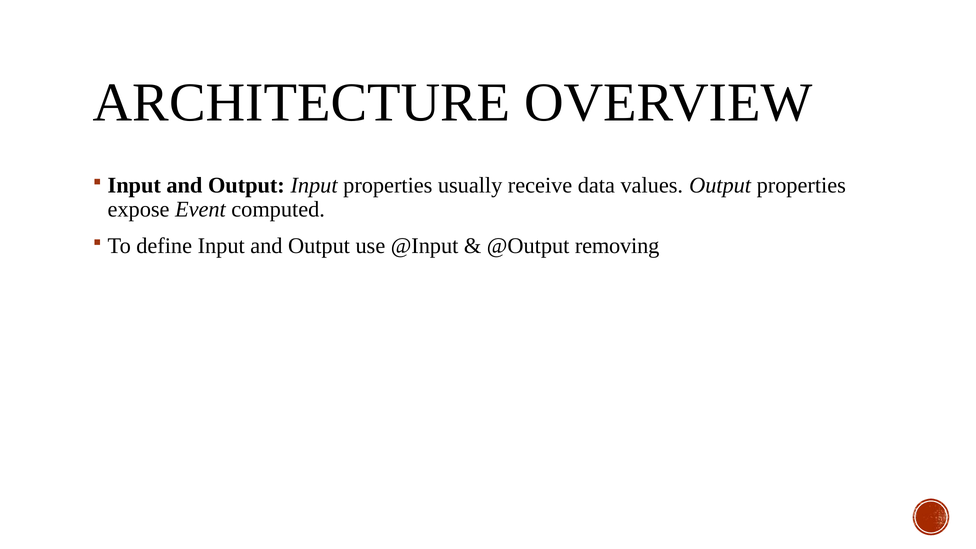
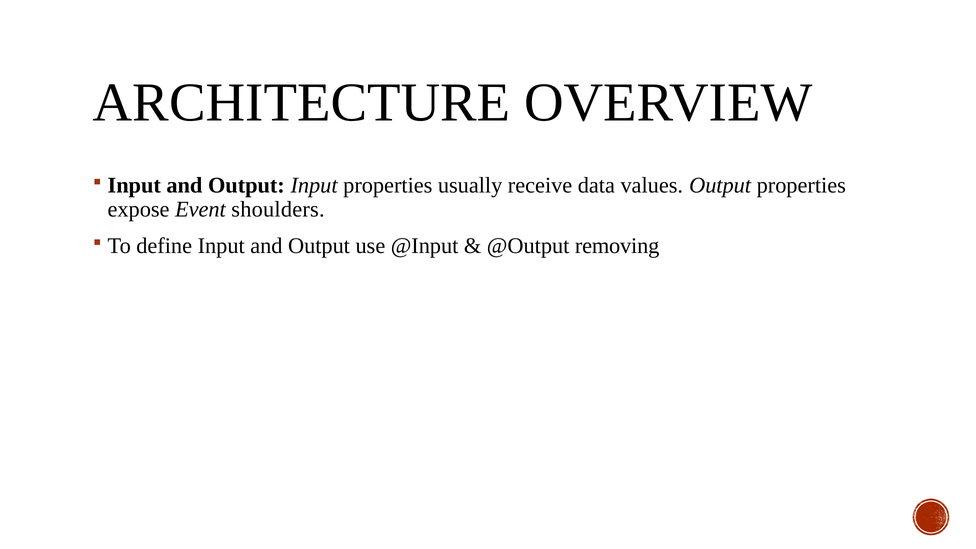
computed: computed -> shoulders (278, 210)
